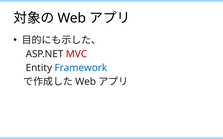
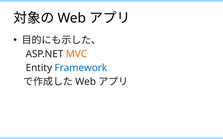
MVC colour: red -> orange (77, 54)
